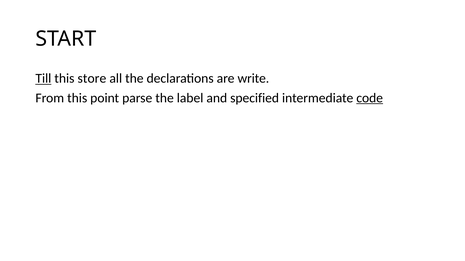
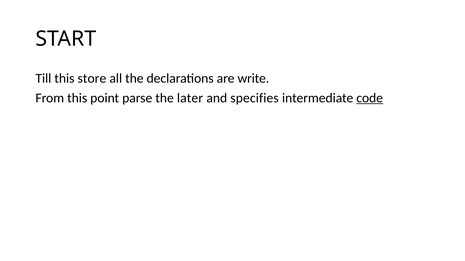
Till underline: present -> none (43, 79)
label: label -> later (190, 98)
specified: specified -> specifies (255, 98)
